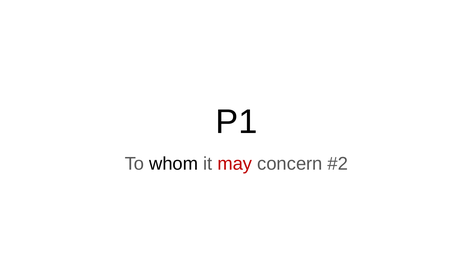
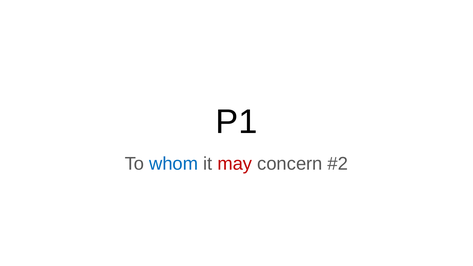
whom colour: black -> blue (174, 164)
